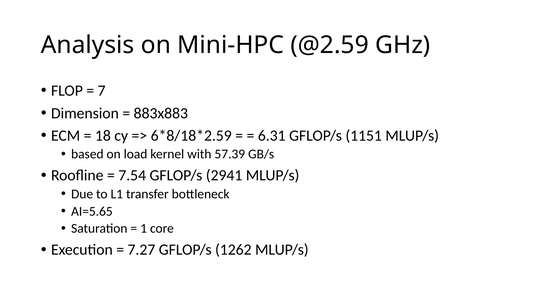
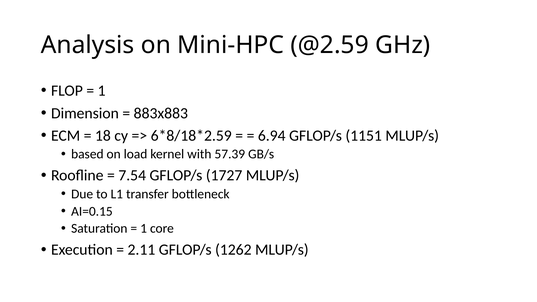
7: 7 -> 1 (102, 91)
6.31: 6.31 -> 6.94 (272, 136)
2941: 2941 -> 1727 (224, 175)
AI=5.65: AI=5.65 -> AI=0.15 (92, 211)
7.27: 7.27 -> 2.11 (141, 250)
